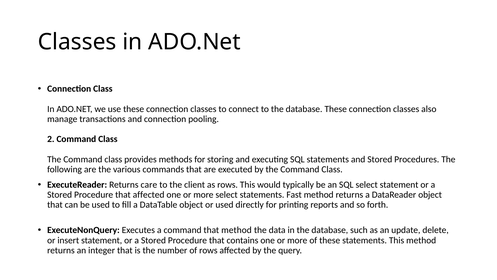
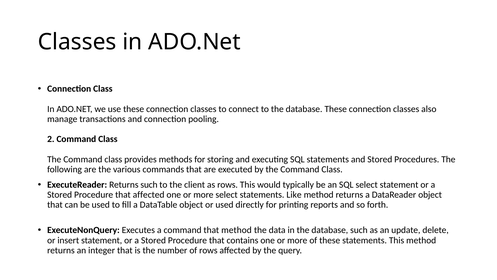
Returns care: care -> such (149, 184)
Fast: Fast -> Like (294, 194)
